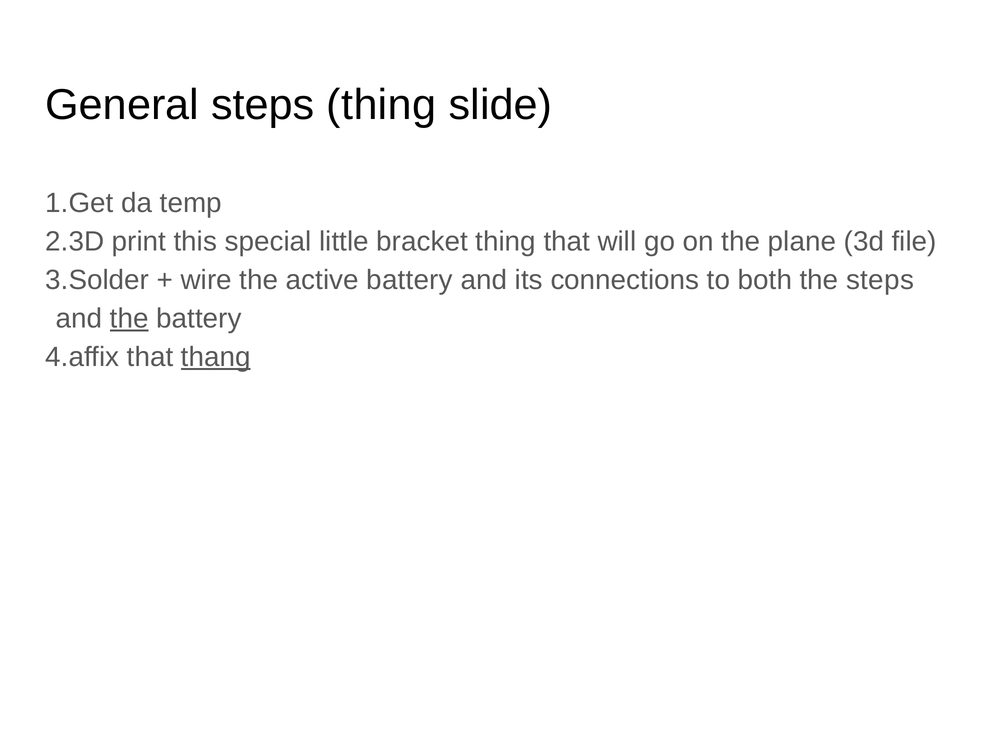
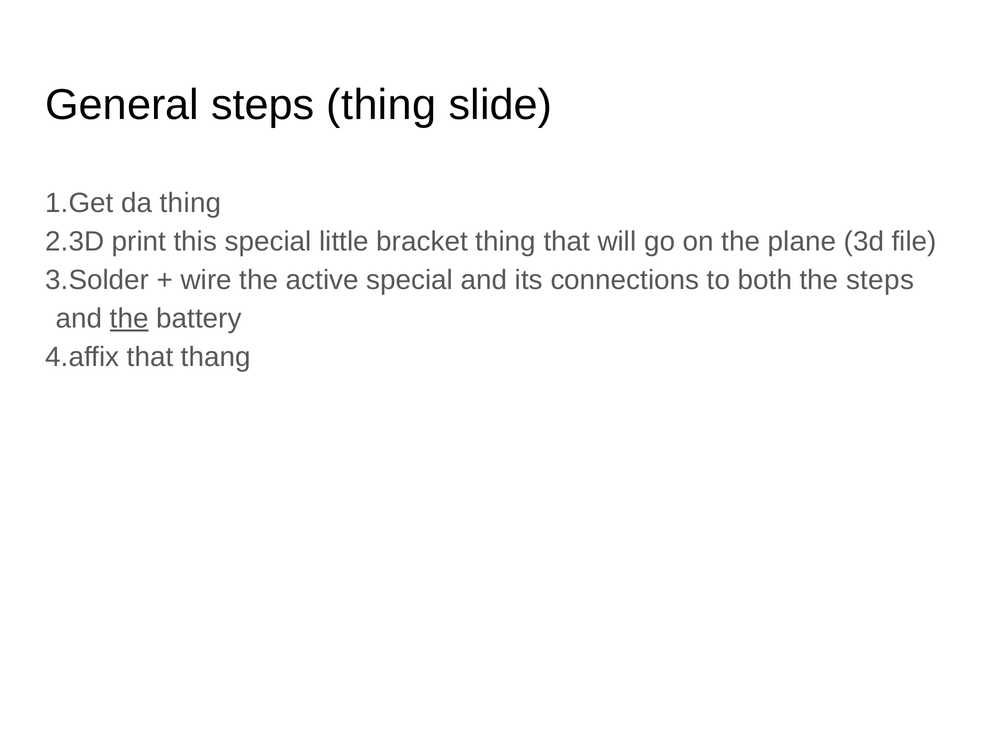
da temp: temp -> thing (191, 203)
active battery: battery -> special (410, 280)
thang underline: present -> none (216, 357)
